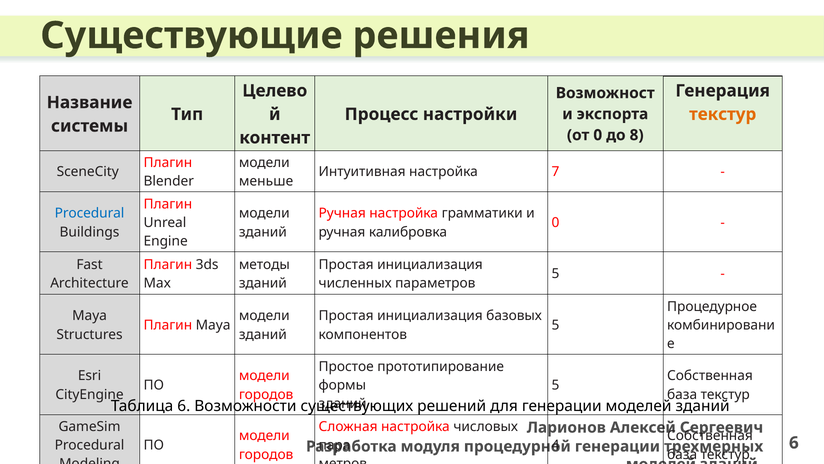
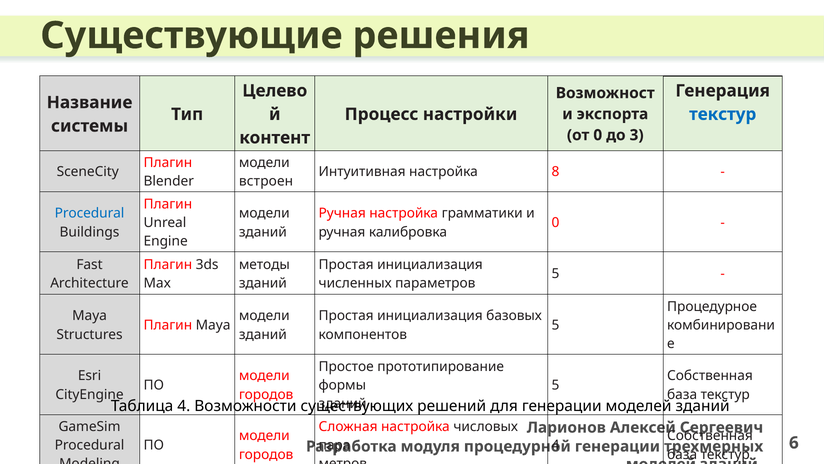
текстур colour: orange -> blue (723, 114)
8: 8 -> 3 (637, 135)
7: 7 -> 8 (555, 172)
меньше: меньше -> встроен (266, 181)
Таблица 6: 6 -> 4 (184, 406)
